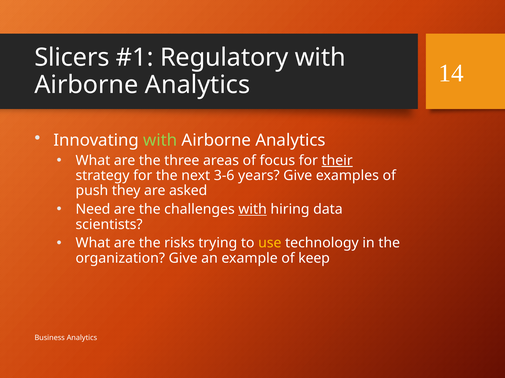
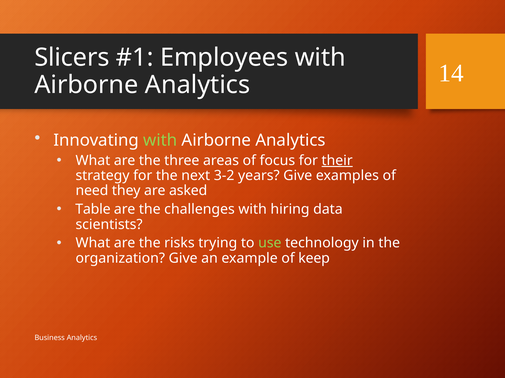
Regulatory: Regulatory -> Employees (224, 58)
3-6: 3-6 -> 3-2 (224, 176)
push: push -> need (92, 191)
Need: Need -> Table (93, 210)
with underline: present -> none (253, 210)
use colour: yellow -> light green (270, 243)
